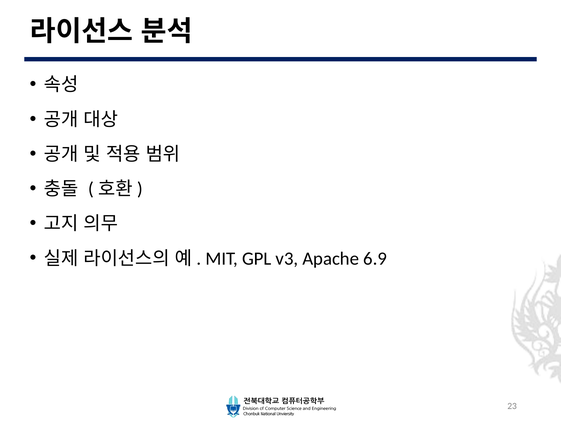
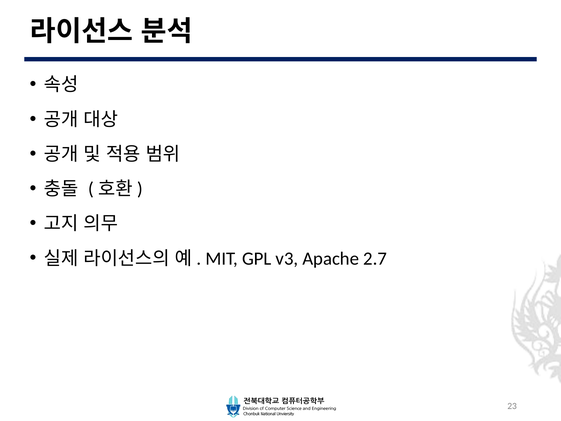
6.9: 6.9 -> 2.7 (375, 258)
